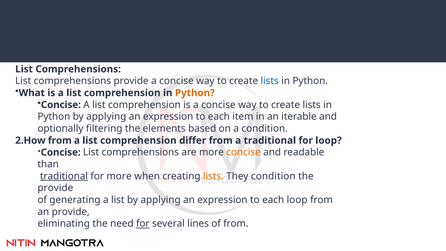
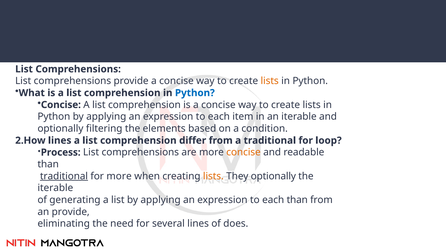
lists colour: blue -> orange (270, 81)
Python colour: orange -> blue (195, 93)
from: from -> lines (60, 140)
Concise: Concise -> Process (61, 152)
They condition: condition -> optionally (273, 176)
provide: provide -> iterable (55, 188)
each loop: loop -> than (297, 200)
for underline: present -> none (143, 224)
of from: from -> does (236, 224)
